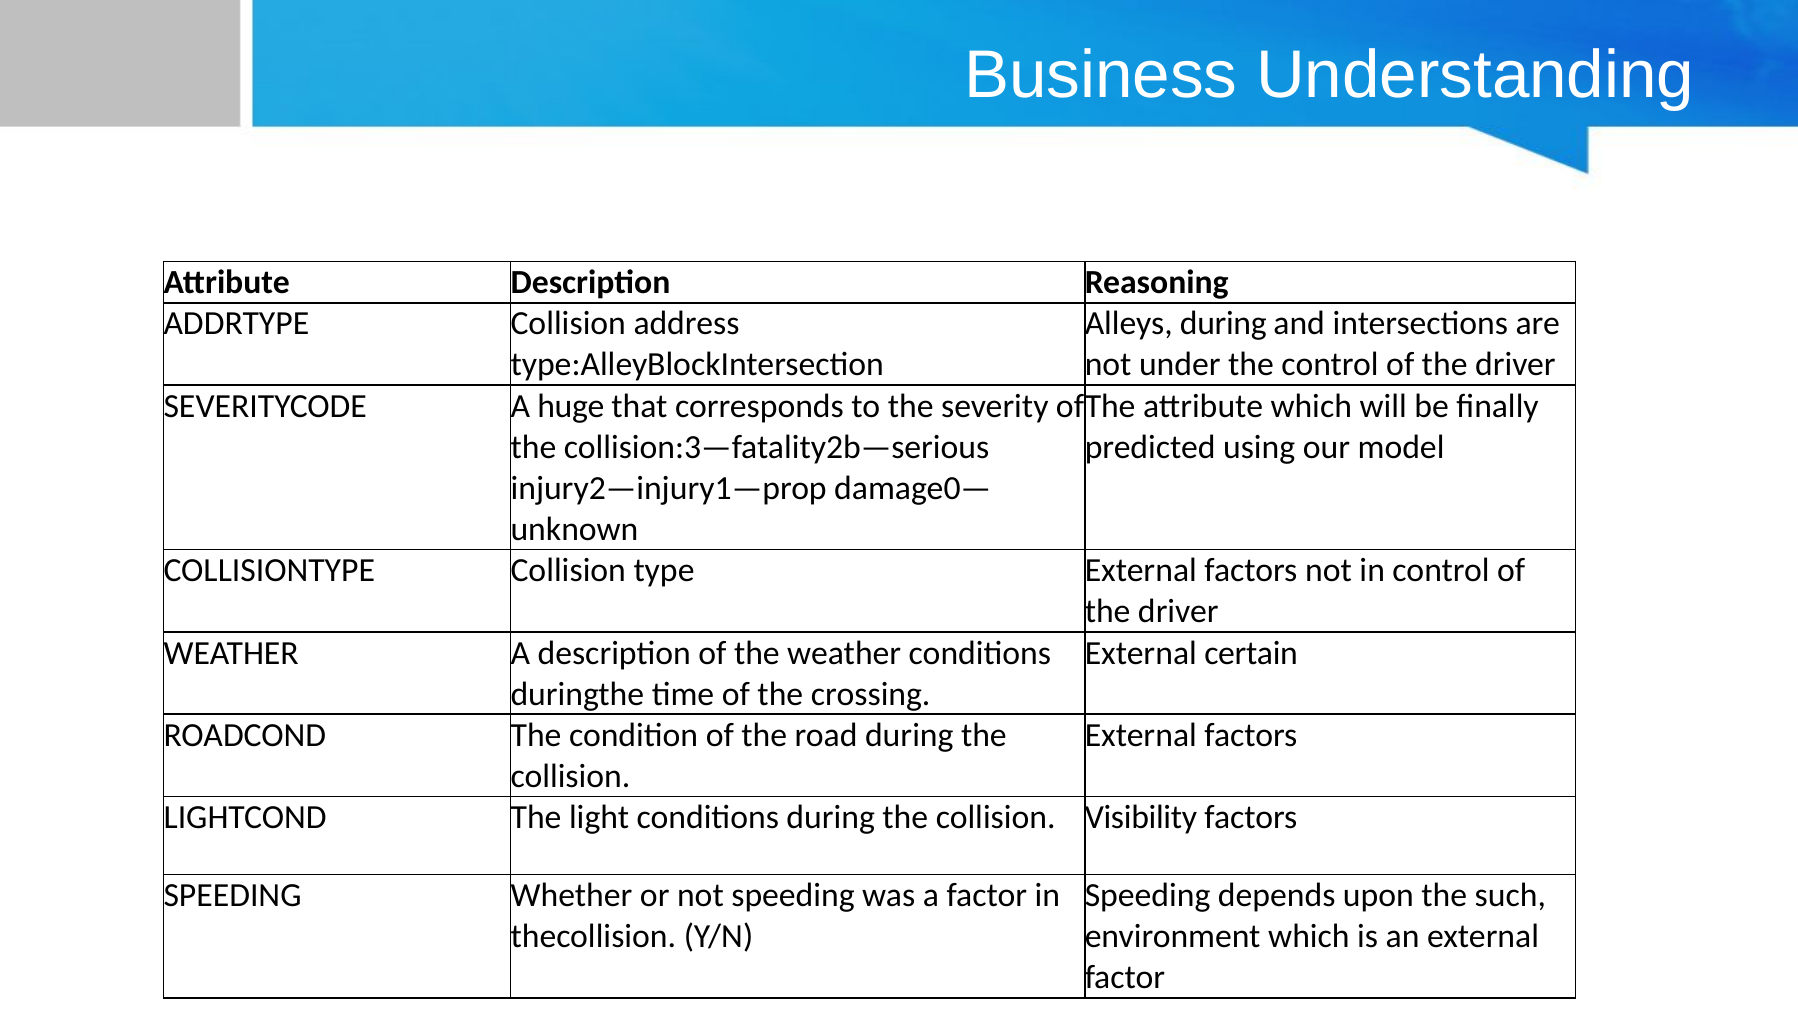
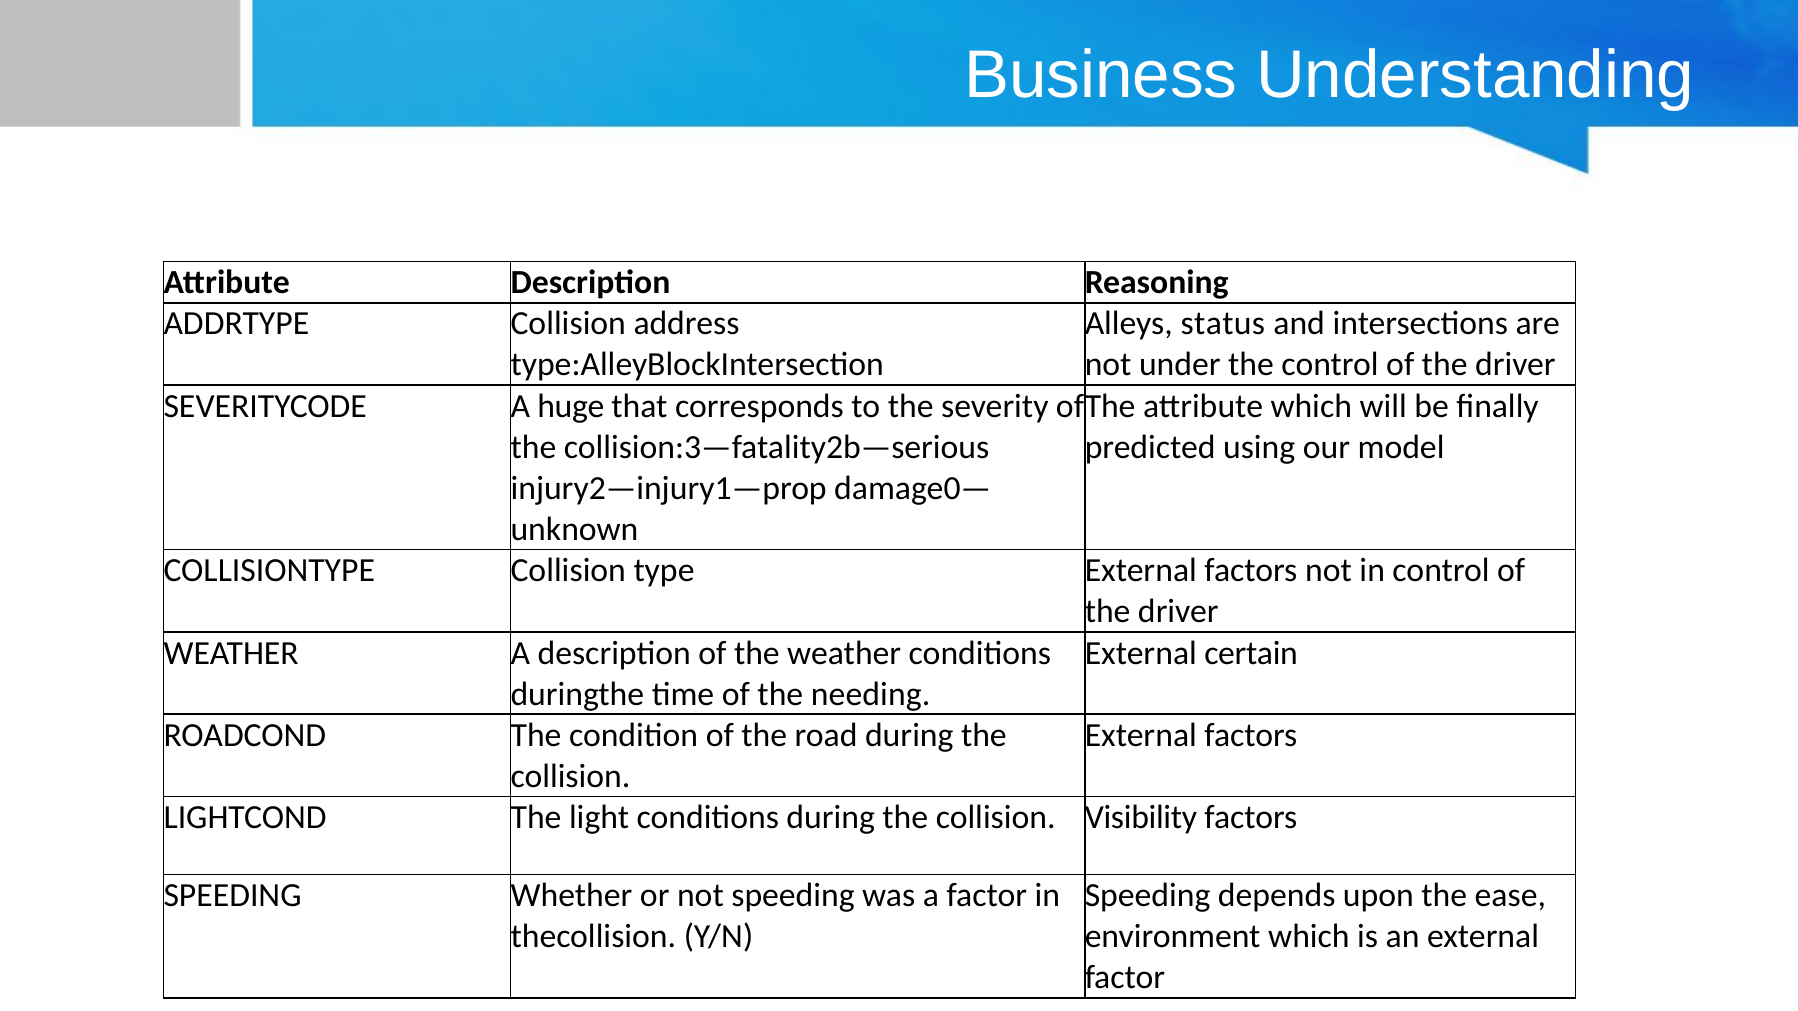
Alleys during: during -> status (1223, 324)
crossing: crossing -> needing (871, 694)
such: such -> ease (1510, 896)
